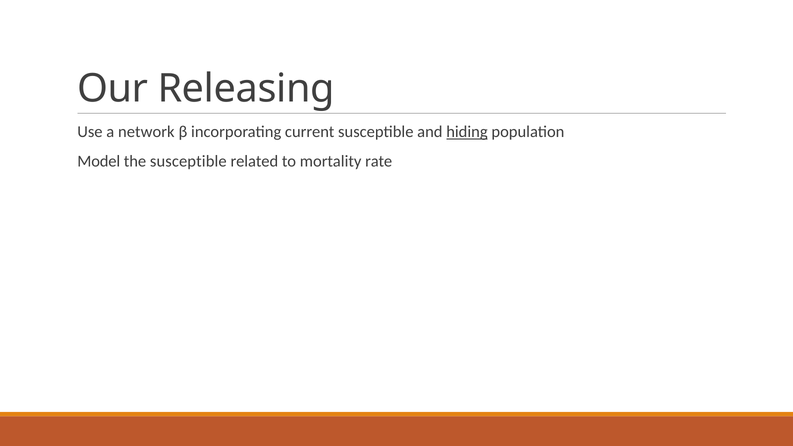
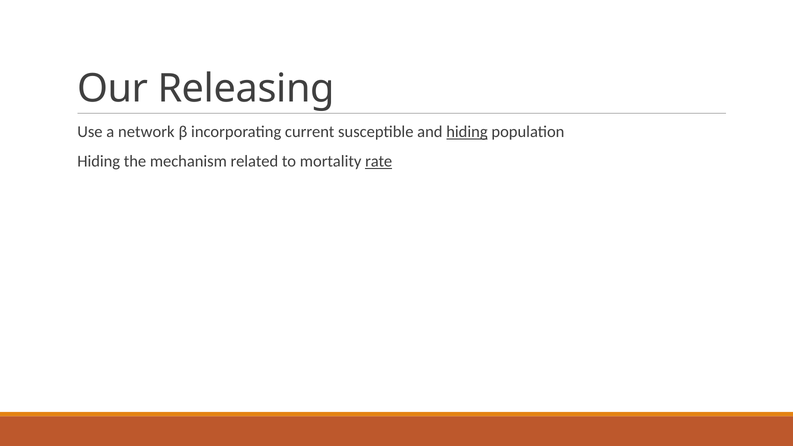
Model: Model -> Hiding (99, 161)
the susceptible: susceptible -> mechanism (188, 161)
rate underline: none -> present (379, 161)
